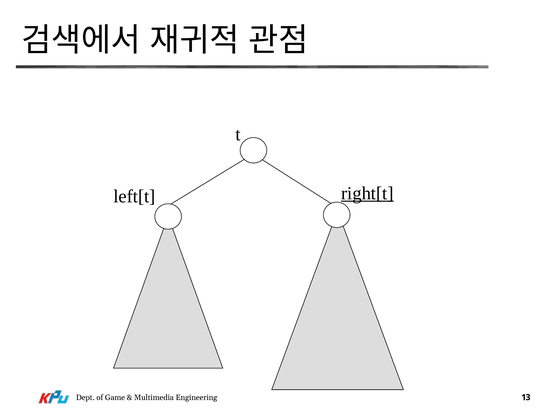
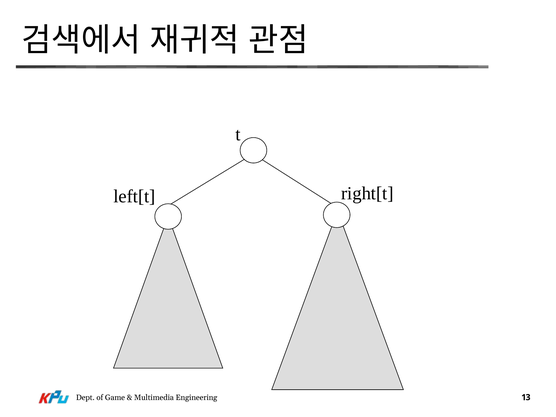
right[t underline: present -> none (367, 193)
